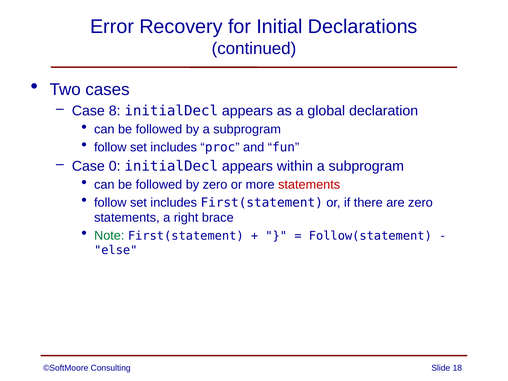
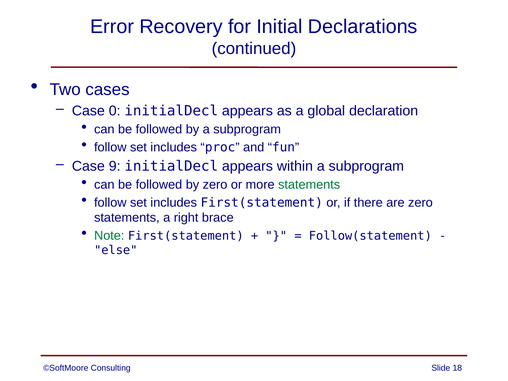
8: 8 -> 0 (115, 111)
0: 0 -> 9 (115, 166)
statements colour: red -> green (309, 185)
